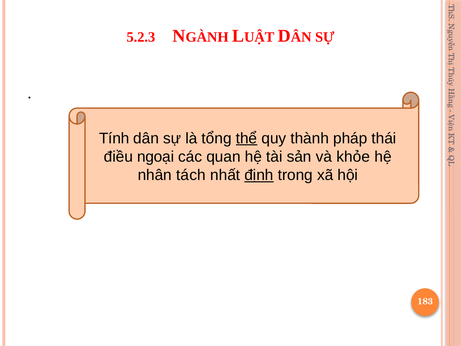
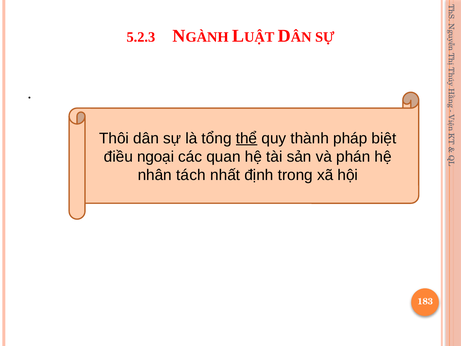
Tính: Tính -> Thôi (114, 138)
thái: thái -> biệt (384, 138)
khỏe: khỏe -> phán (353, 157)
định underline: present -> none (259, 175)
